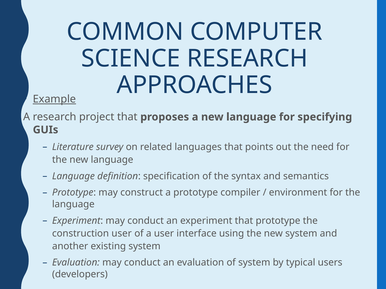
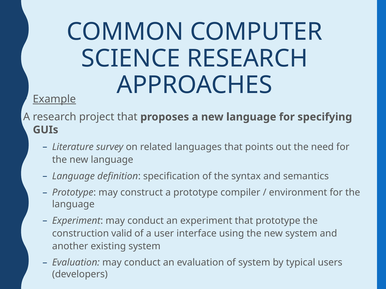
construction user: user -> valid (122, 234)
